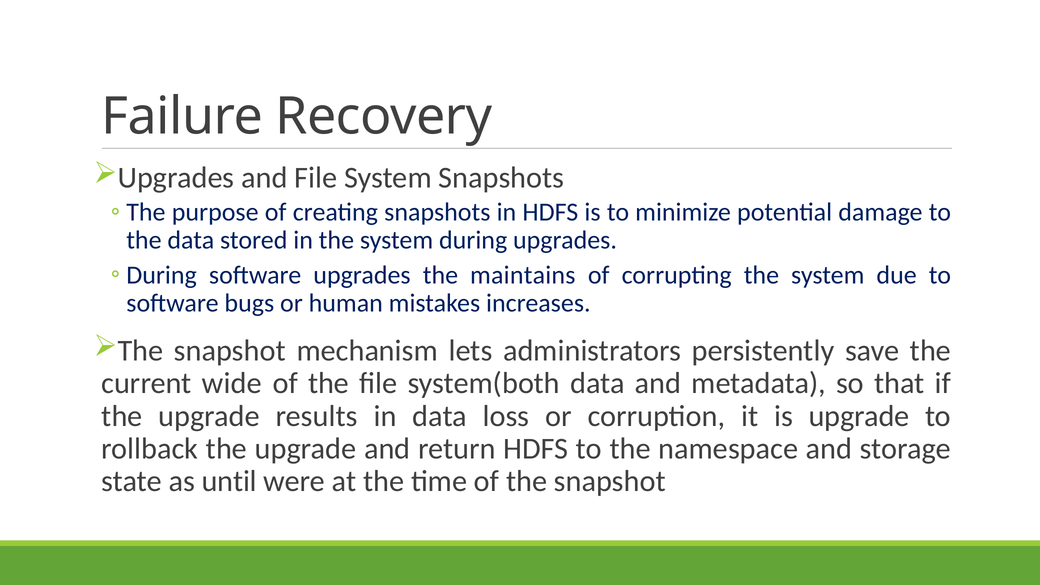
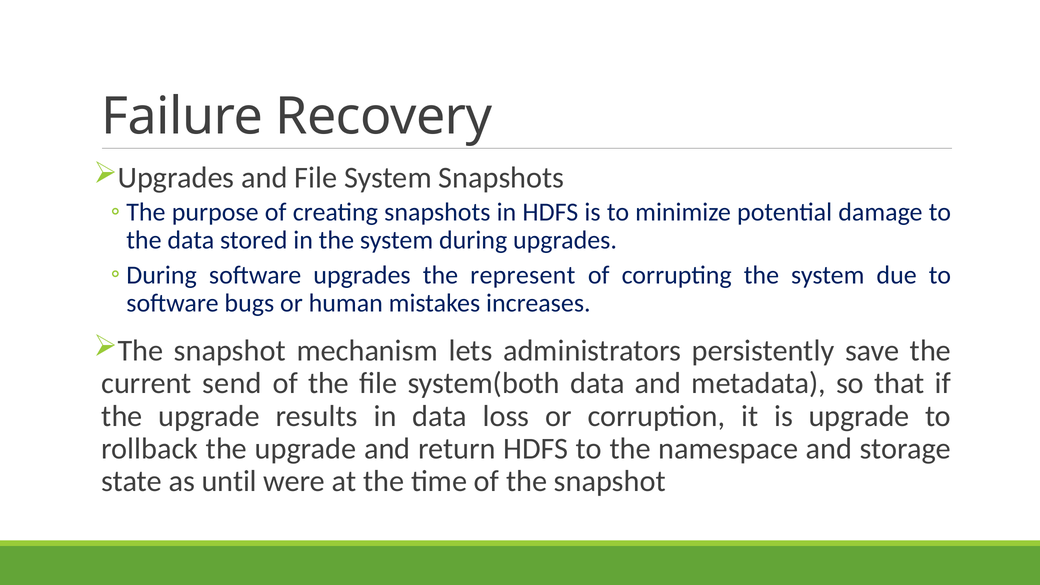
maintains: maintains -> represent (523, 275)
wide: wide -> send (232, 383)
